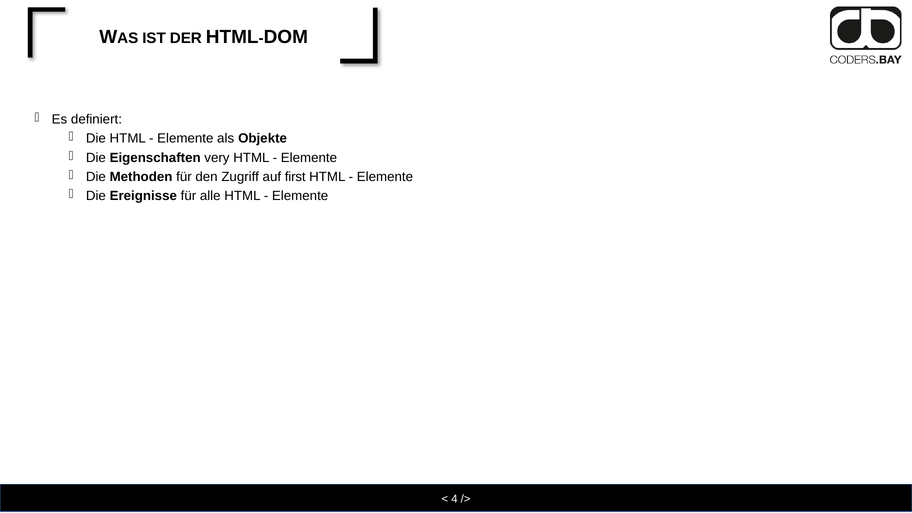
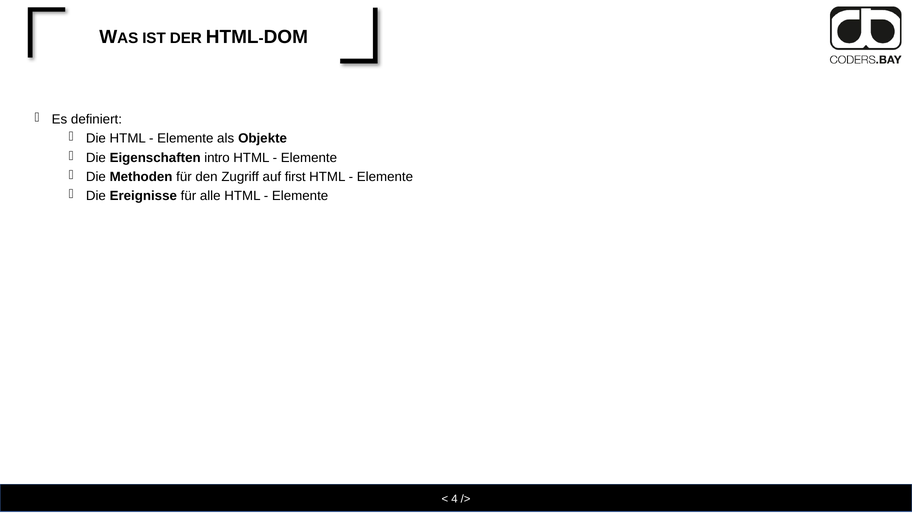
very: very -> intro (217, 158)
